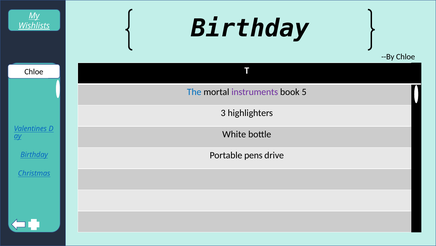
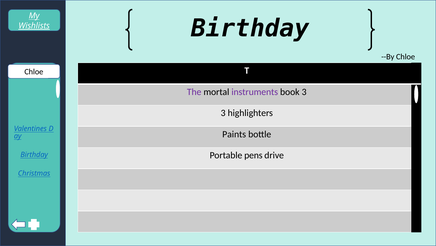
The colour: blue -> purple (194, 92)
book 5: 5 -> 3 (304, 92)
White: White -> Paints (234, 134)
